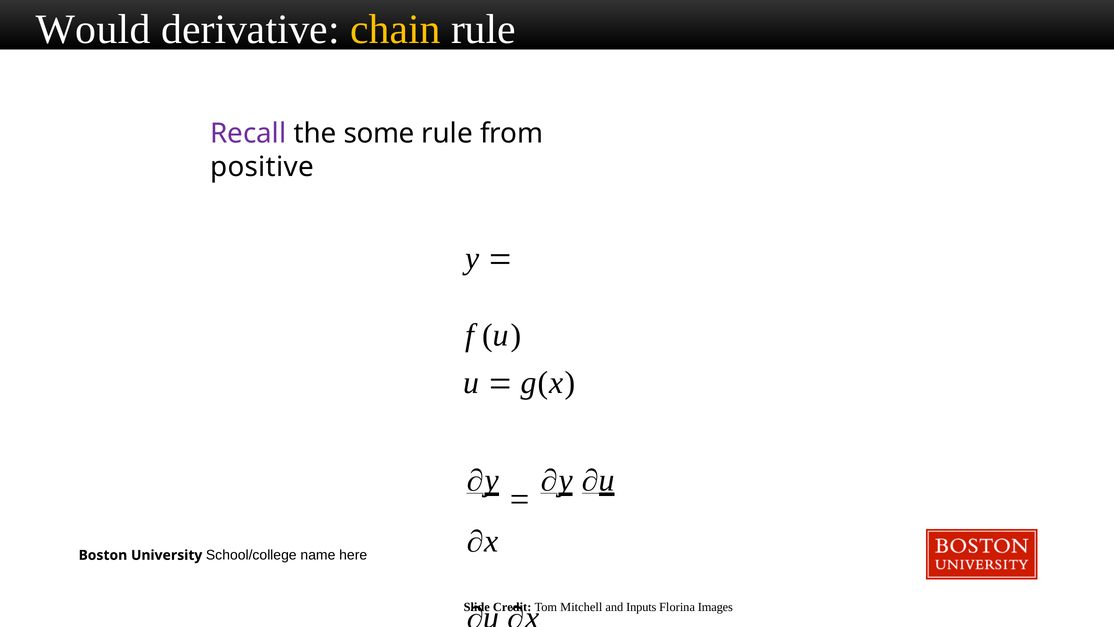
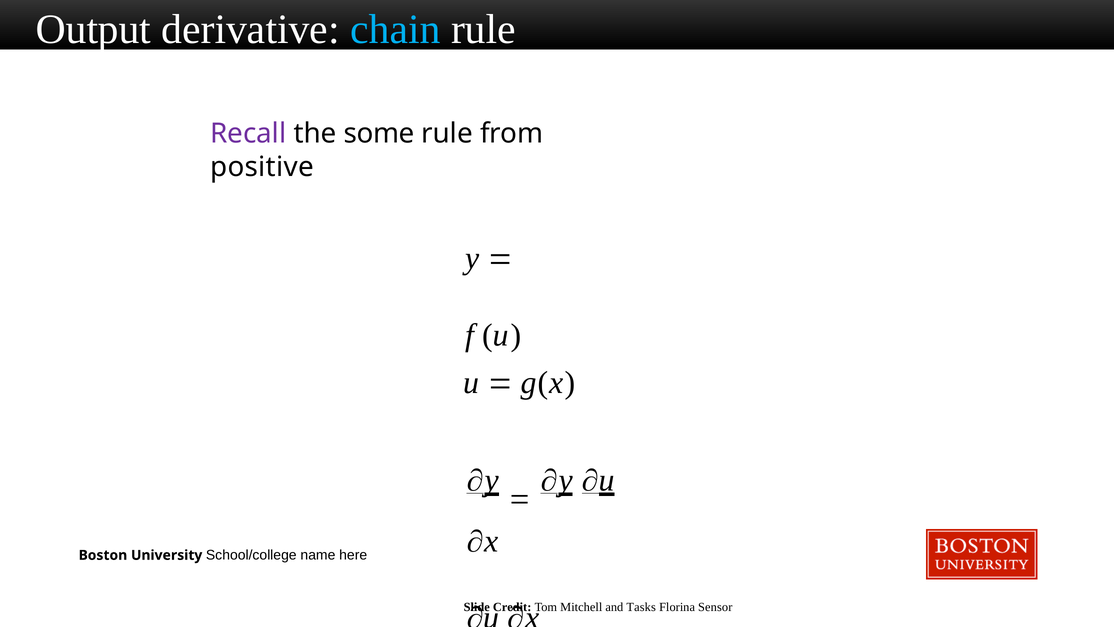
Would: Would -> Output (93, 29)
chain colour: yellow -> light blue (395, 29)
Inputs: Inputs -> Tasks (641, 607)
Images: Images -> Sensor (715, 607)
